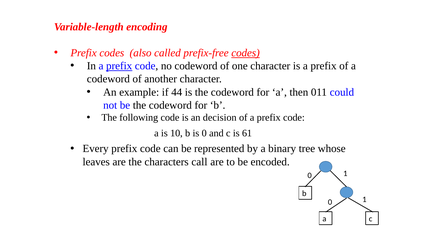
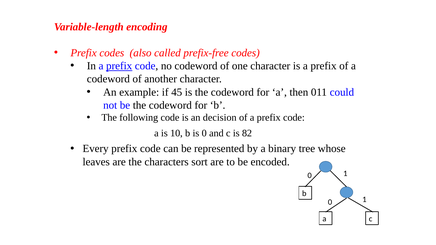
codes underline: present -> none (246, 53)
44: 44 -> 45 (177, 92)
61: 61 -> 82 (247, 133)
call: call -> sort (200, 162)
